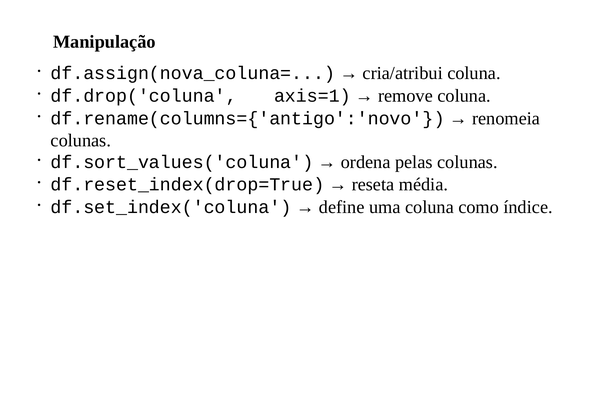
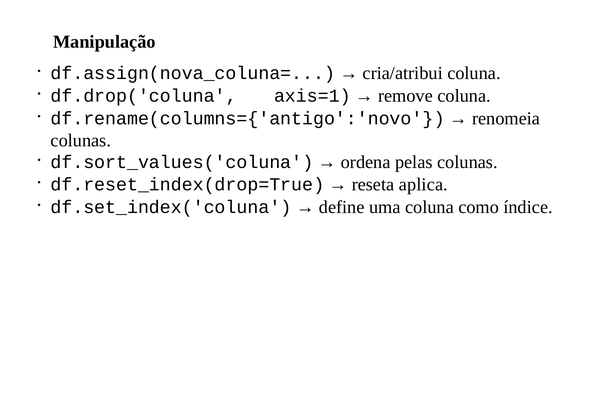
média: média -> aplica (423, 184)
